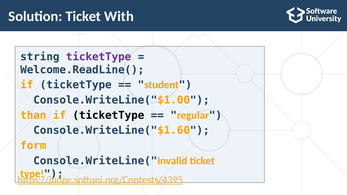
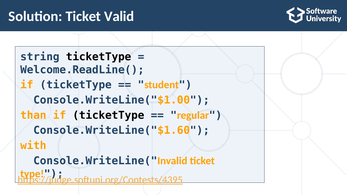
With: With -> Valid (119, 16)
ticketType colour: purple -> black (99, 57)
form: form -> with (33, 146)
